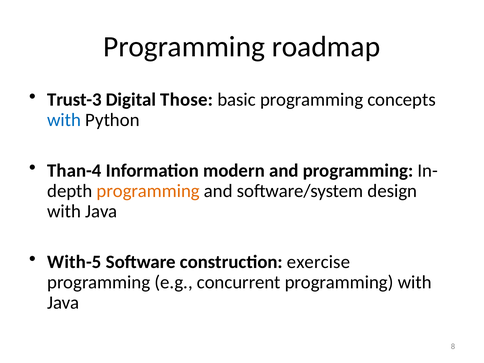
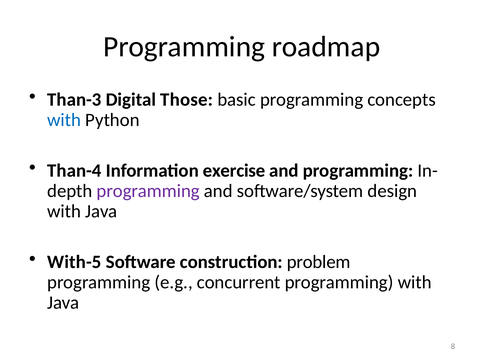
Trust-3: Trust-3 -> Than-3 (74, 100)
modern: modern -> exercise (234, 171)
programming colour: orange -> purple (148, 191)
exercise: exercise -> problem (319, 262)
